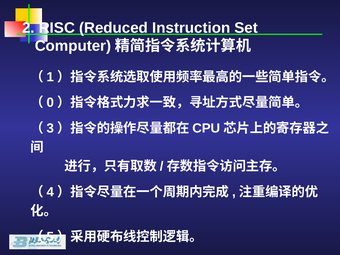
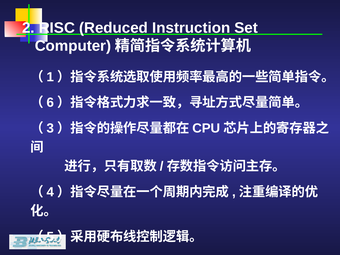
0: 0 -> 6 (50, 103)
